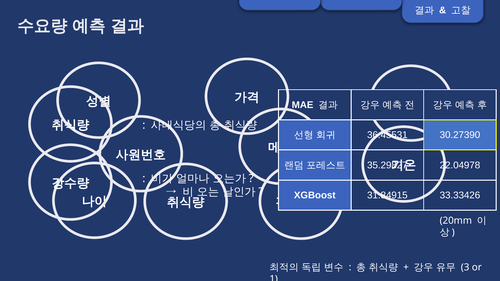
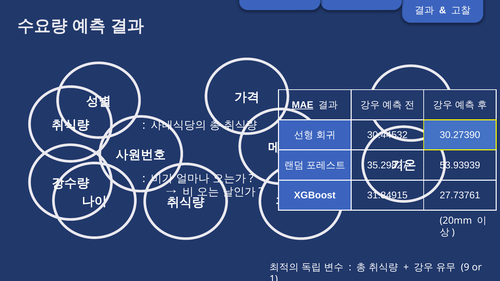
MAE underline: none -> present (303, 105)
36.45531: 36.45531 -> 30.44532 (387, 135)
22.04978: 22.04978 -> 53.93939 (460, 165)
33.33426: 33.33426 -> 27.73761 (460, 195)
3: 3 -> 9 (465, 268)
